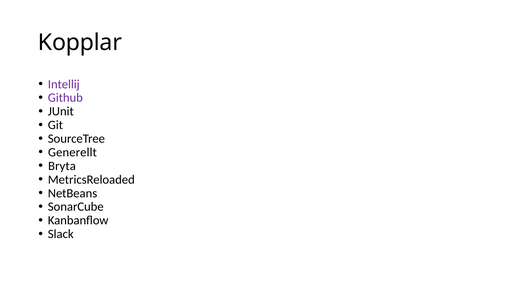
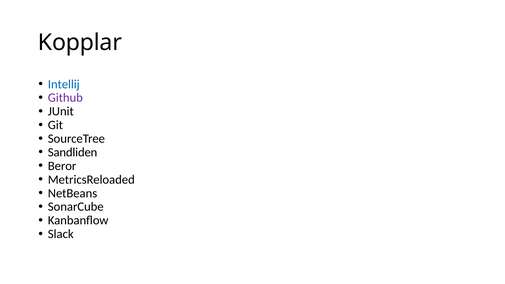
Intellij colour: purple -> blue (64, 84)
Generellt: Generellt -> Sandliden (73, 152)
Bryta: Bryta -> Beror (62, 166)
